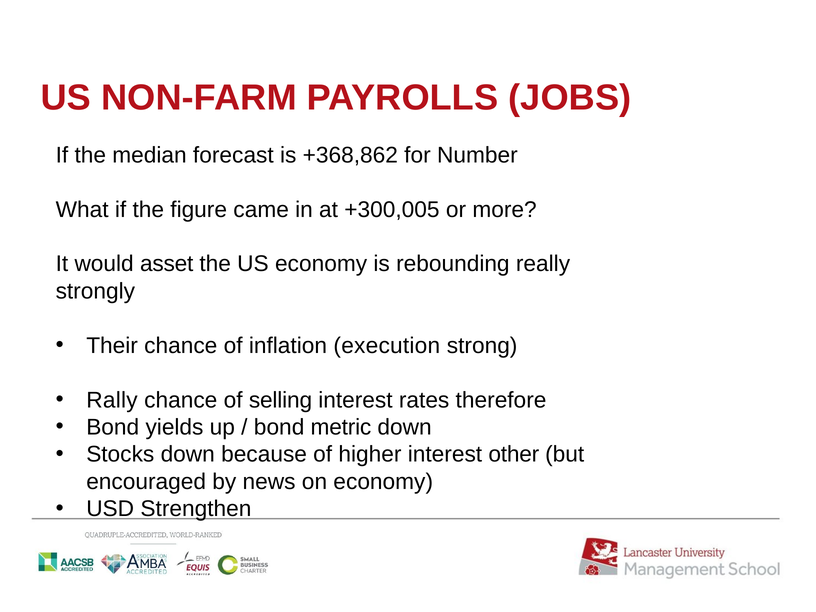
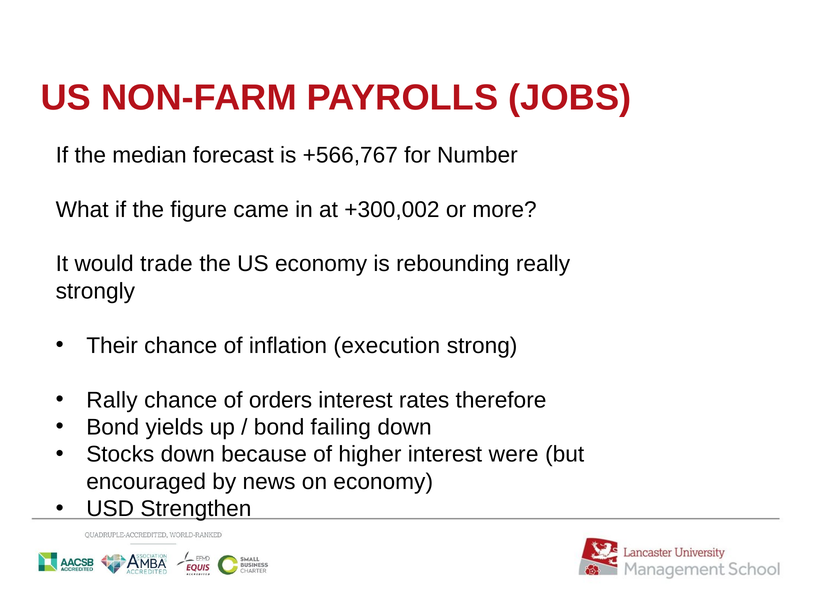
+368,862: +368,862 -> +566,767 (350, 155)
+300,005: +300,005 -> +300,002 (392, 210)
asset: asset -> trade (166, 264)
selling: selling -> orders (281, 400)
metric: metric -> failing (341, 427)
other: other -> were (514, 454)
